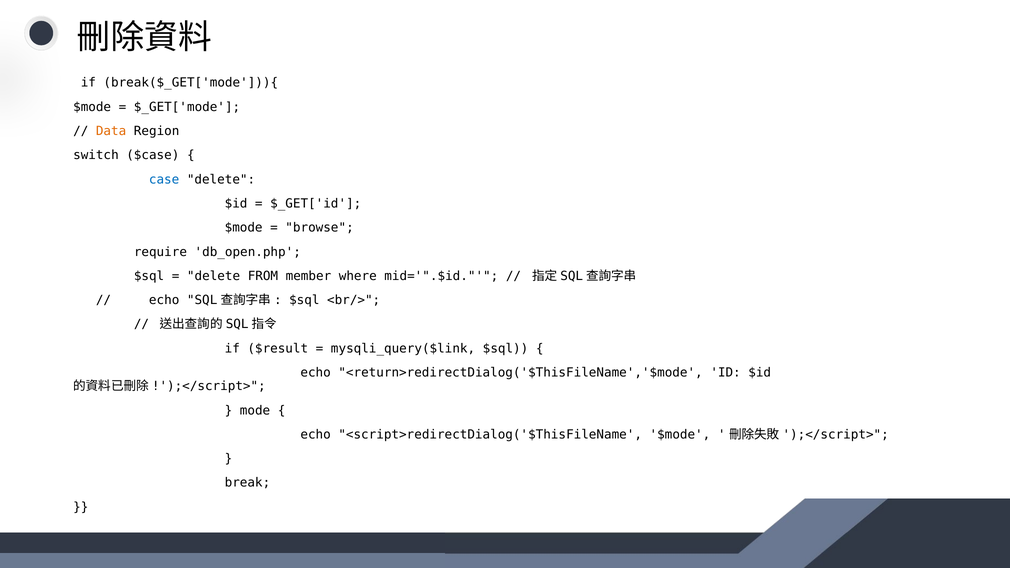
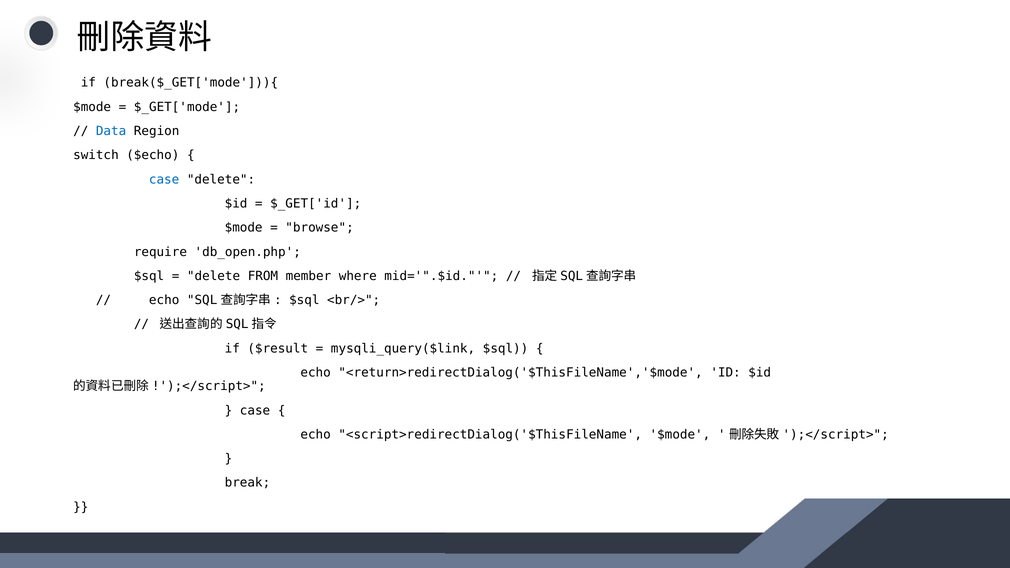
Data colour: orange -> blue (111, 131)
$case: $case -> $echo (153, 155)
mode: mode -> case (255, 410)
